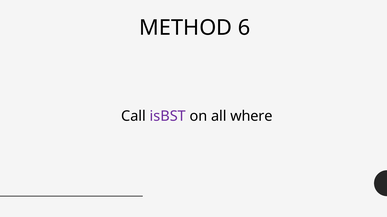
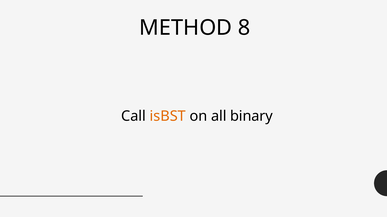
6: 6 -> 8 (244, 28)
isBST colour: purple -> orange (168, 116)
where: where -> binary (251, 116)
